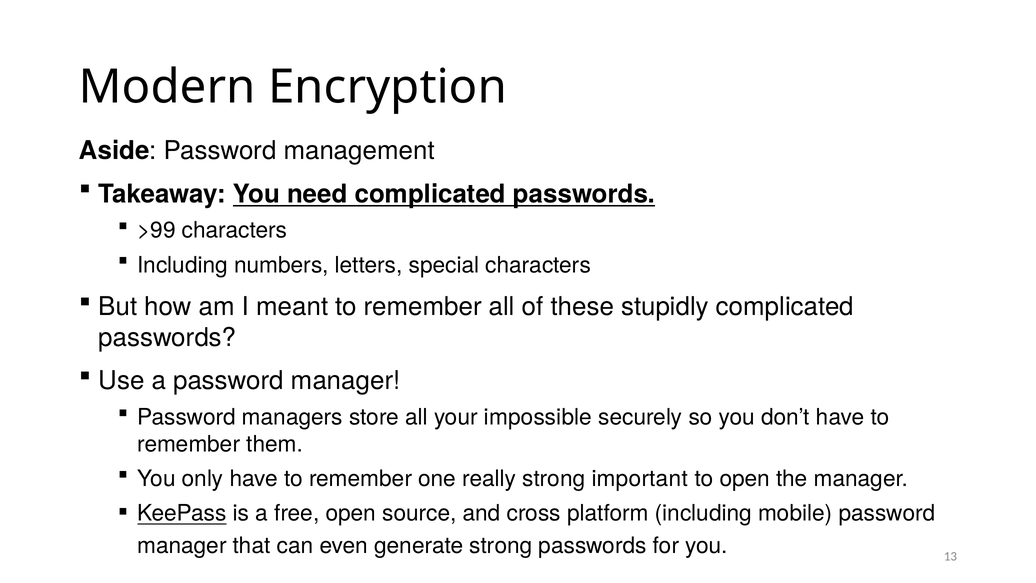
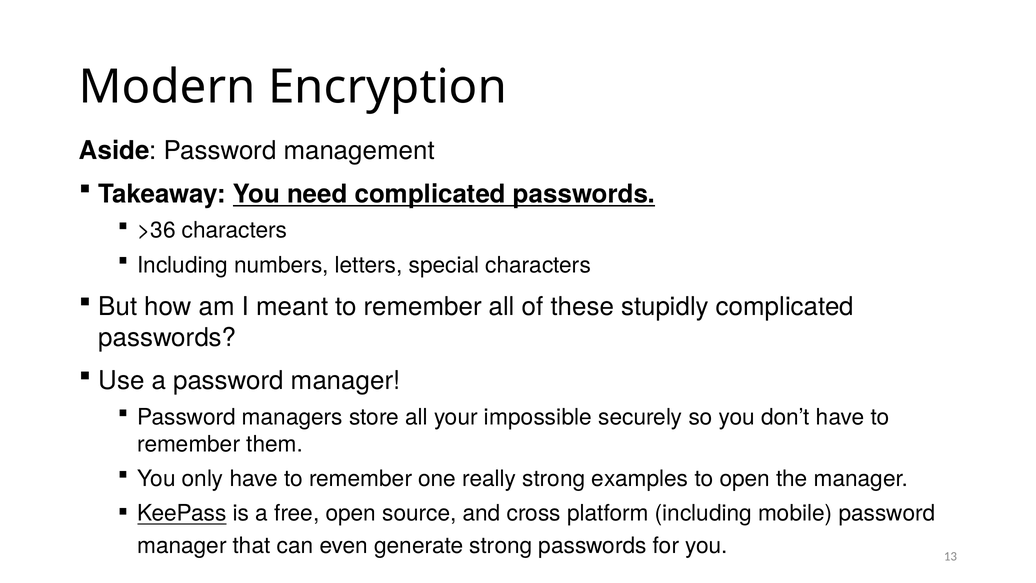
>99: >99 -> >36 (156, 230)
important: important -> examples (640, 479)
